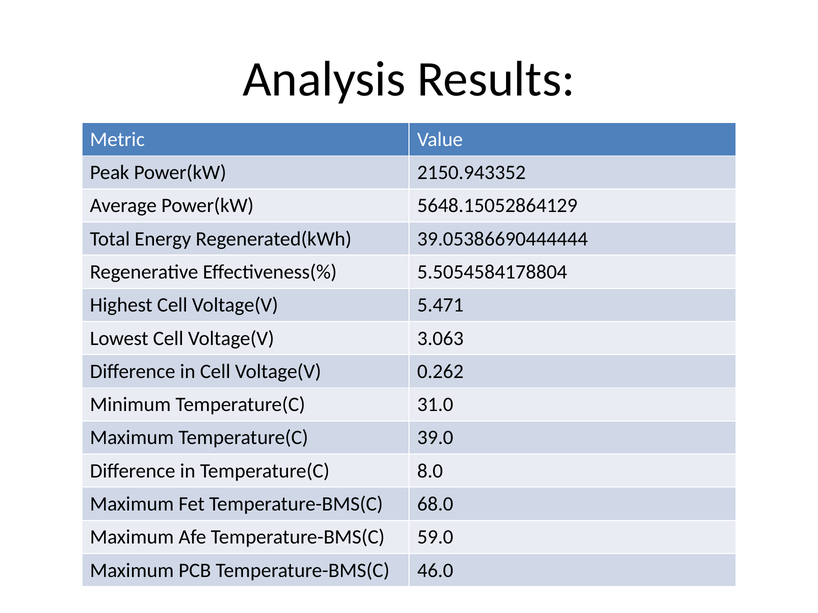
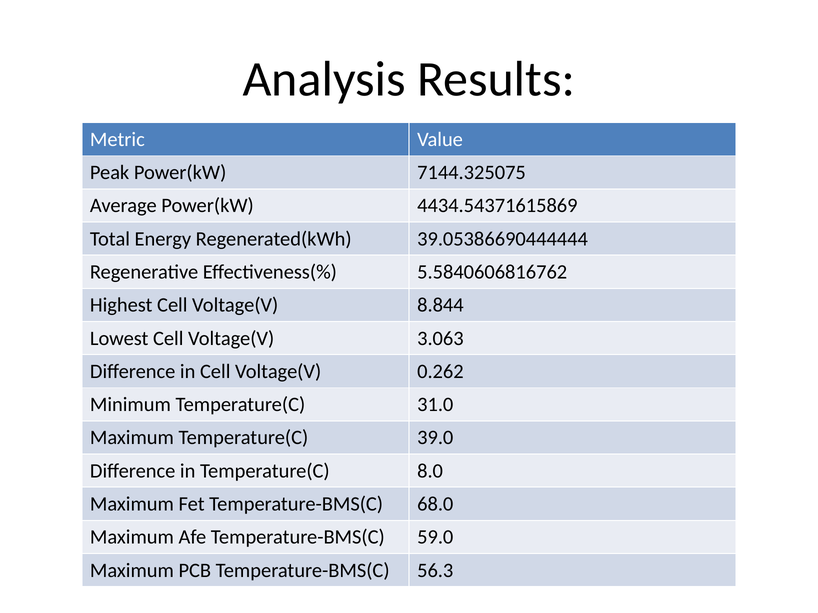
2150.943352: 2150.943352 -> 7144.325075 (472, 173)
5648.15052864129: 5648.15052864129 -> 4434.54371615869 (497, 206)
5.5054584178804: 5.5054584178804 -> 5.5840606816762 (492, 272)
5.471: 5.471 -> 8.844 (440, 305)
46.0: 46.0 -> 56.3 (435, 571)
